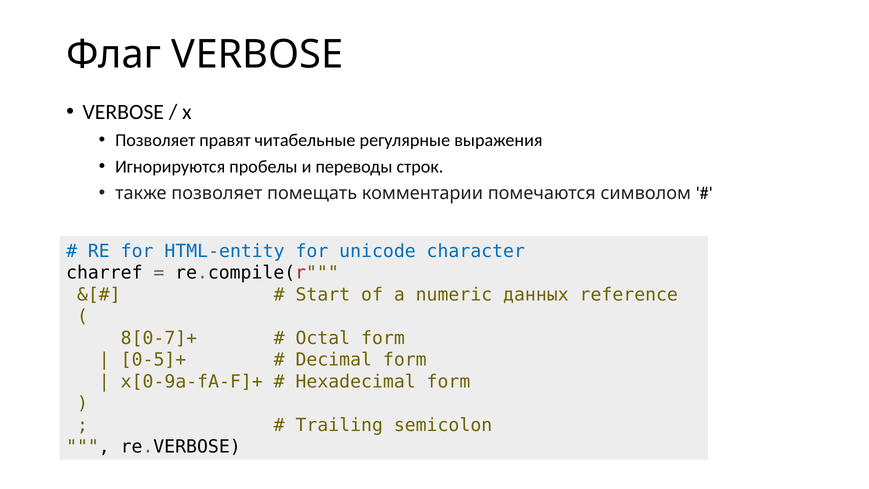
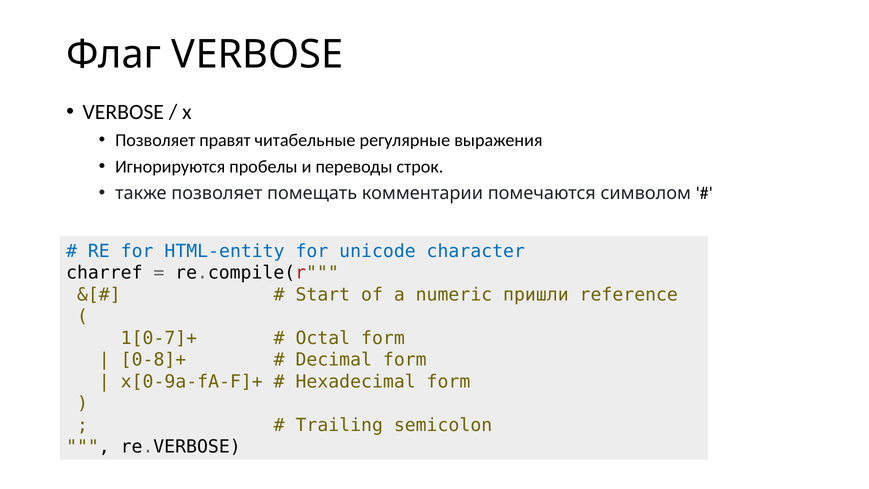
данных: данных -> пришли (536, 295)
8[0-7]+: 8[0-7]+ -> 1[0-7]+ (159, 338)
0-5]+: 0-5]+ -> 0-8]+ (153, 360)
